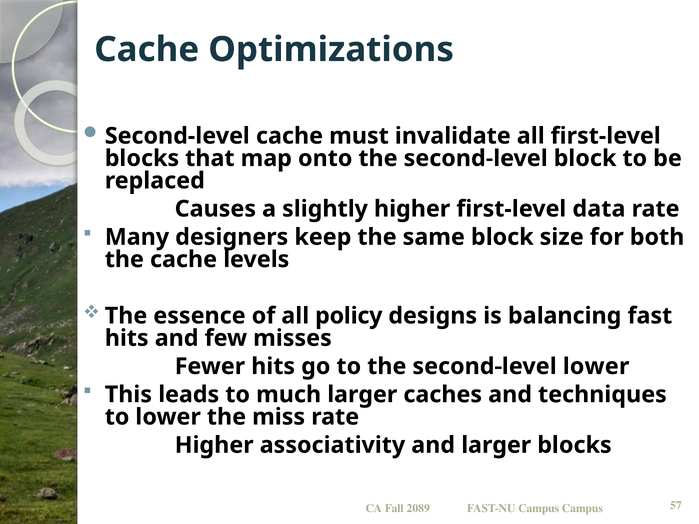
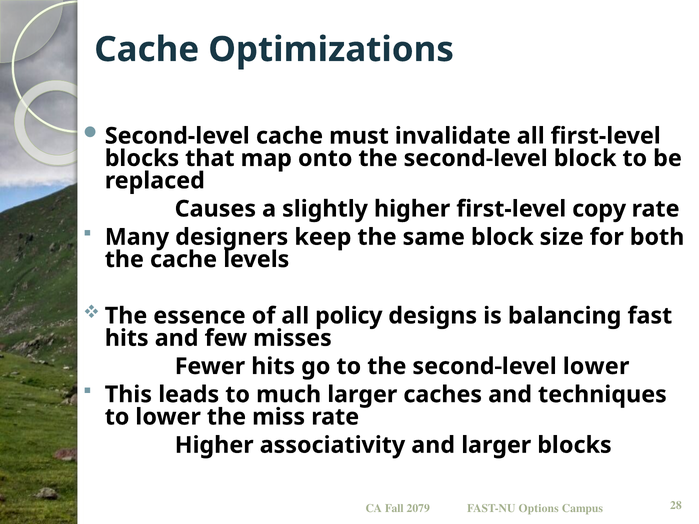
data: data -> copy (599, 209)
2089: 2089 -> 2079 (418, 509)
FAST-NU Campus: Campus -> Options (539, 509)
57: 57 -> 28 (676, 506)
